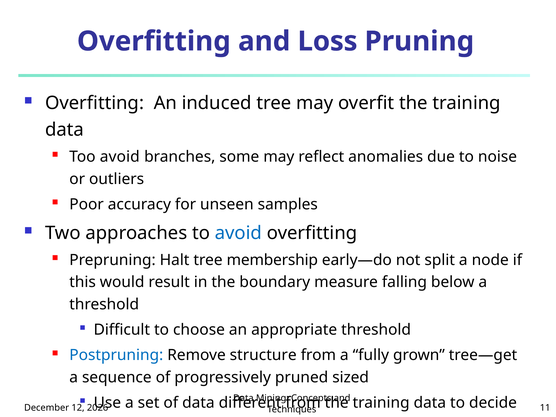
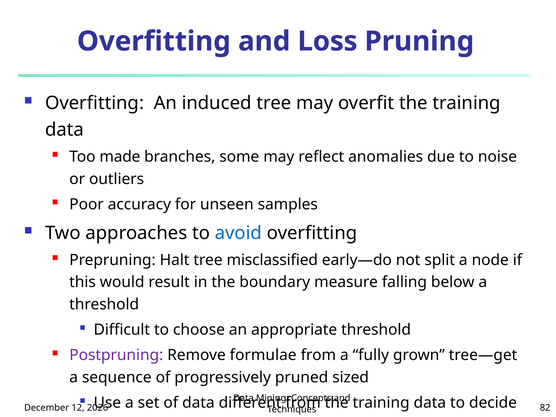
Too avoid: avoid -> made (120, 157)
membership: membership -> misclassified (272, 260)
Postpruning colour: blue -> purple (116, 355)
structure: structure -> formulae (263, 355)
11: 11 -> 82 (545, 408)
